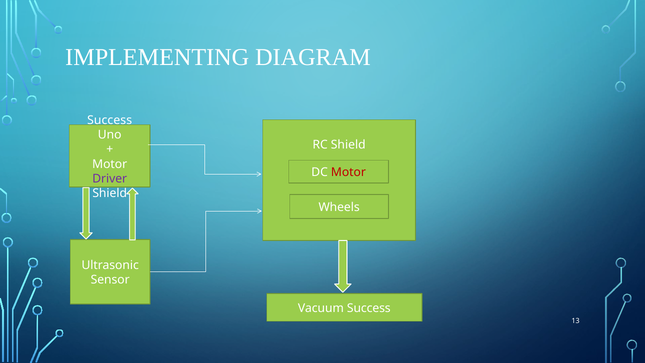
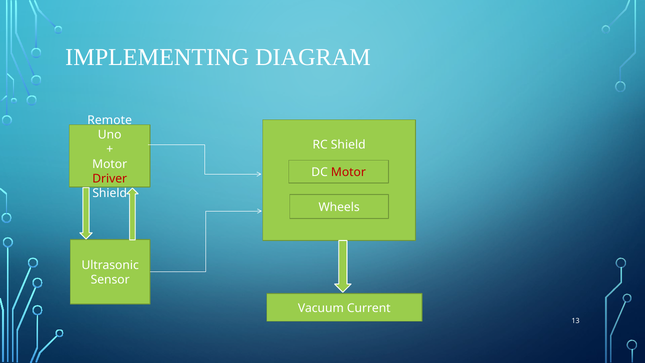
Success: Success -> Remote (110, 120)
Driver colour: purple -> red (110, 178)
Vacuum Success: Success -> Current (369, 308)
